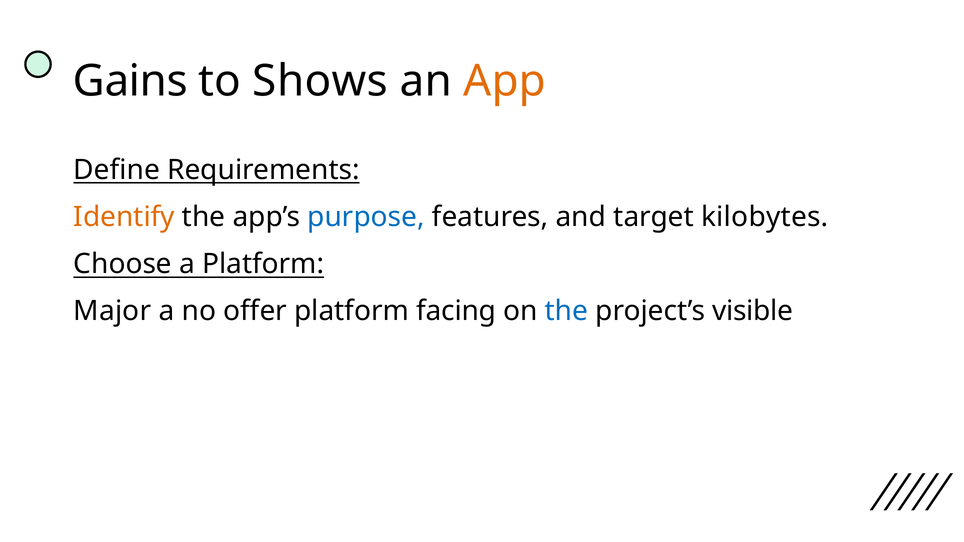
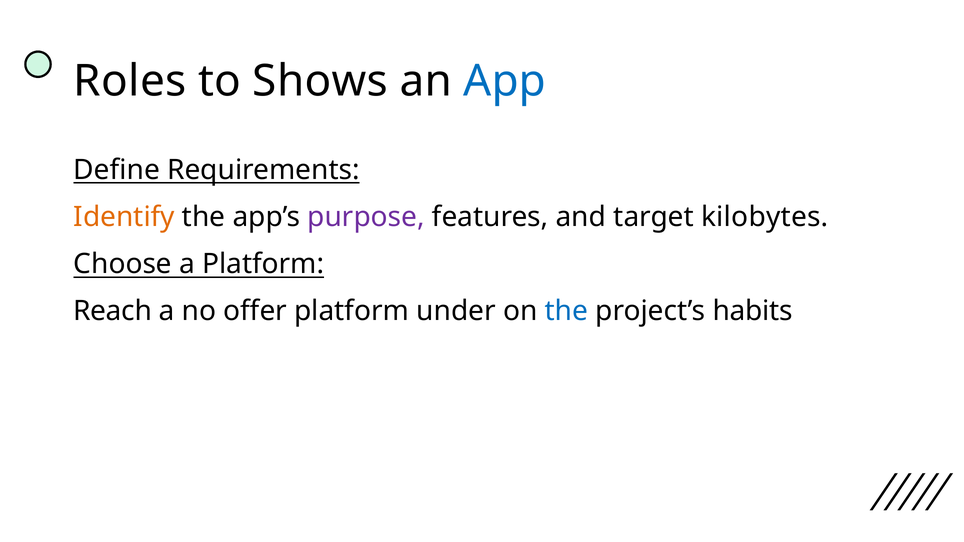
Gains: Gains -> Roles (130, 81)
App colour: orange -> blue (505, 81)
purpose colour: blue -> purple (366, 217)
Major: Major -> Reach (113, 311)
facing: facing -> under (456, 311)
visible: visible -> habits (753, 311)
